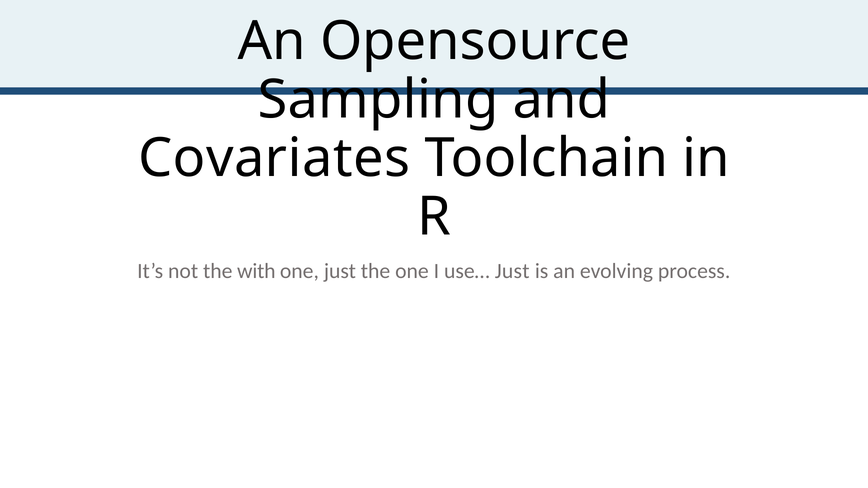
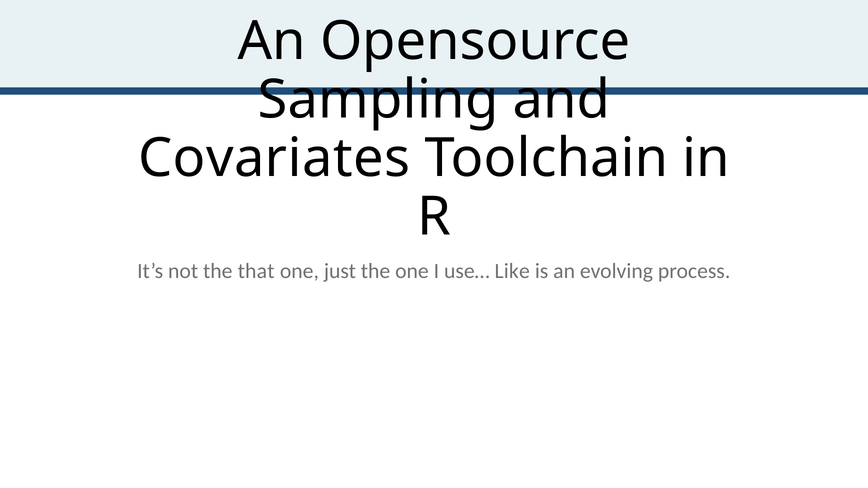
with: with -> that (256, 271)
use… Just: Just -> Like (512, 271)
